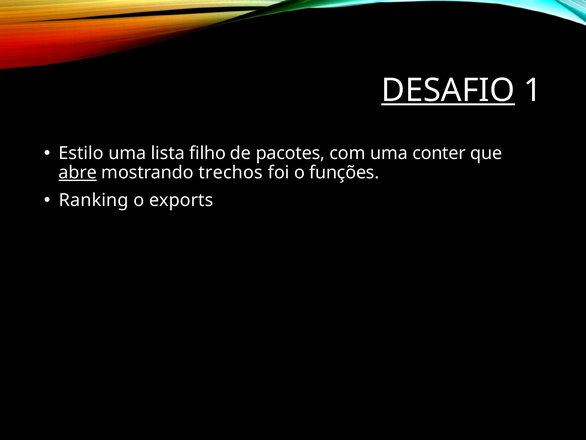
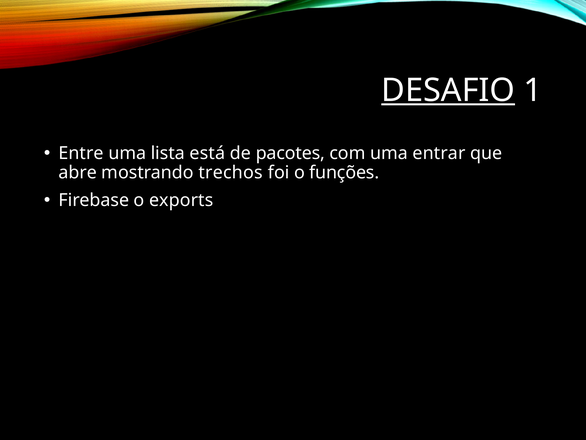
Estilo: Estilo -> Entre (81, 153)
filho: filho -> está (207, 153)
conter: conter -> entrar (439, 153)
abre underline: present -> none (78, 172)
Ranking: Ranking -> Firebase (94, 200)
